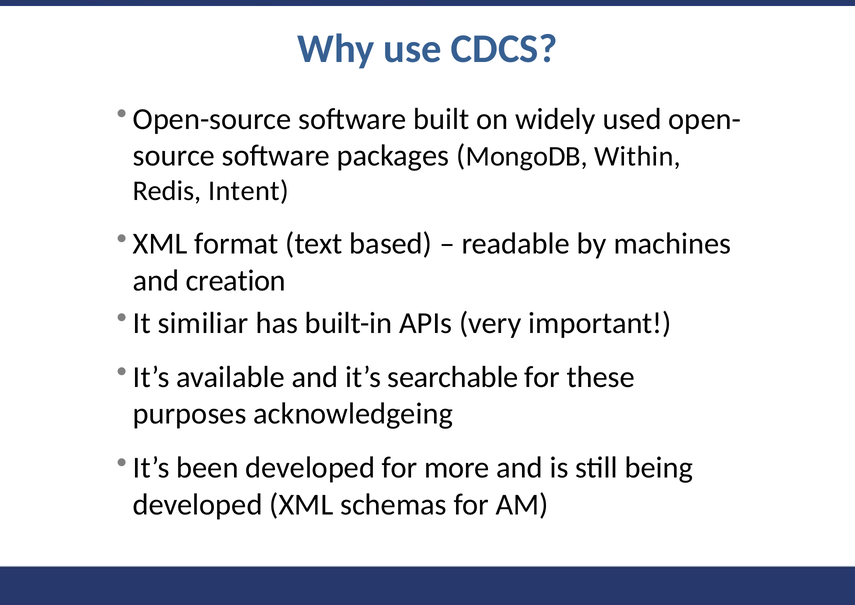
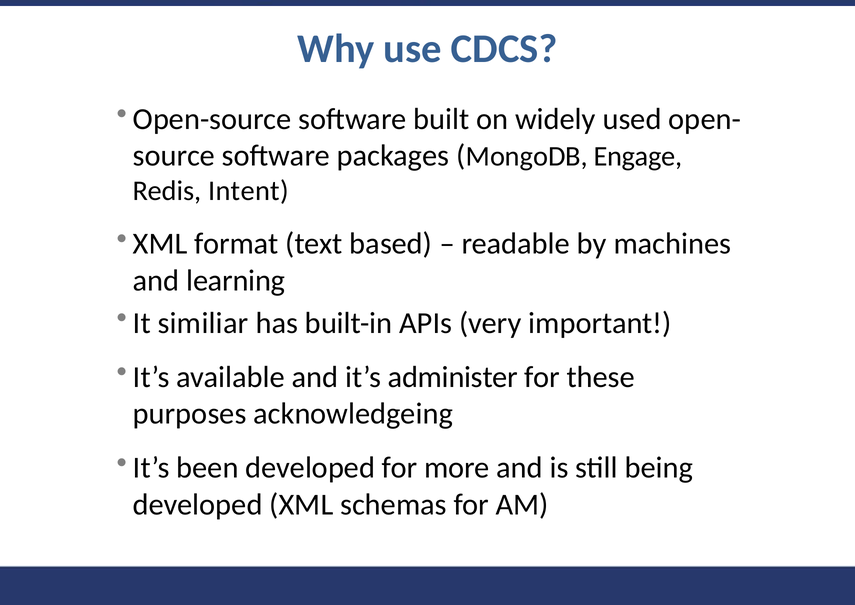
Within: Within -> Engage (638, 156)
creation: creation -> learning (236, 280)
searchable: searchable -> administer (453, 377)
